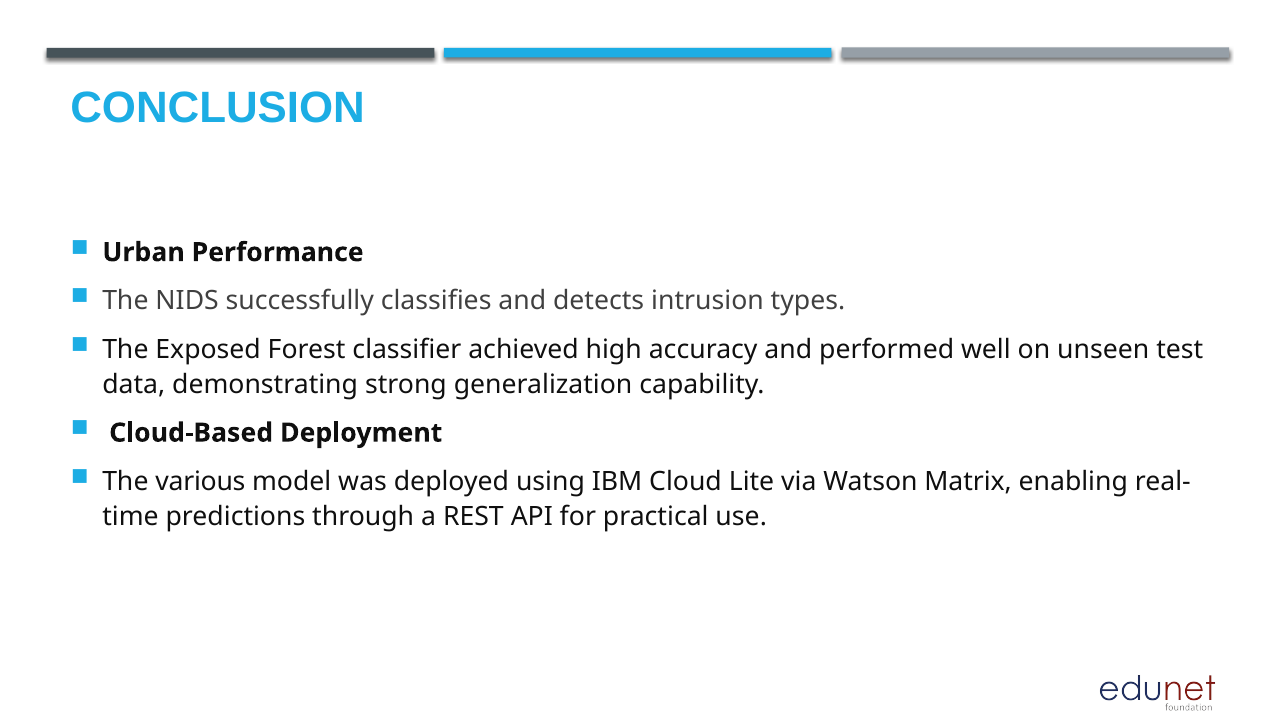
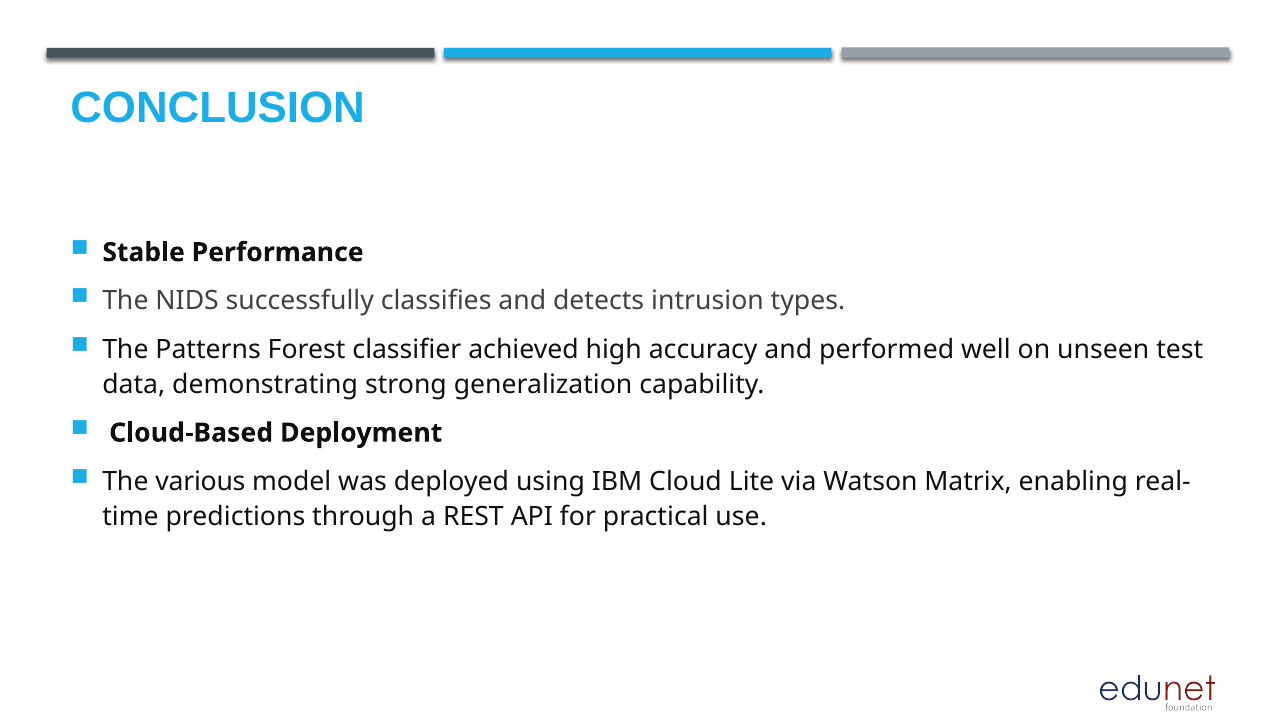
Urban: Urban -> Stable (144, 252)
Exposed: Exposed -> Patterns (208, 349)
